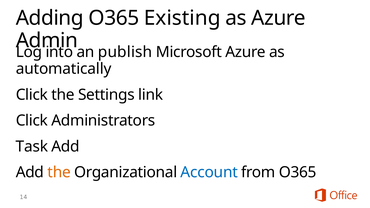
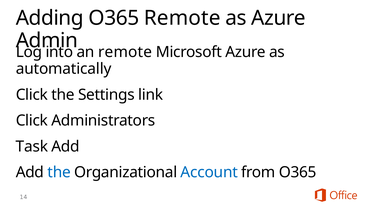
O365 Existing: Existing -> Remote (182, 18)
an publish: publish -> remote (125, 52)
the colour: orange -> blue (59, 172)
